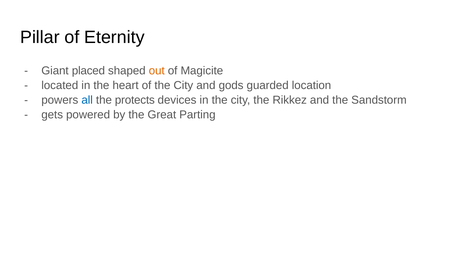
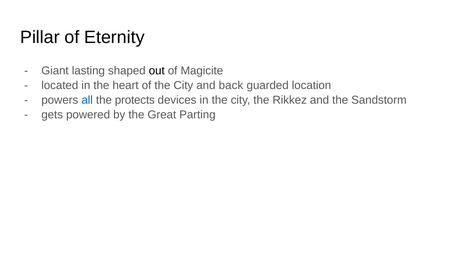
placed: placed -> lasting (88, 70)
out colour: orange -> black (157, 70)
gods: gods -> back (231, 85)
